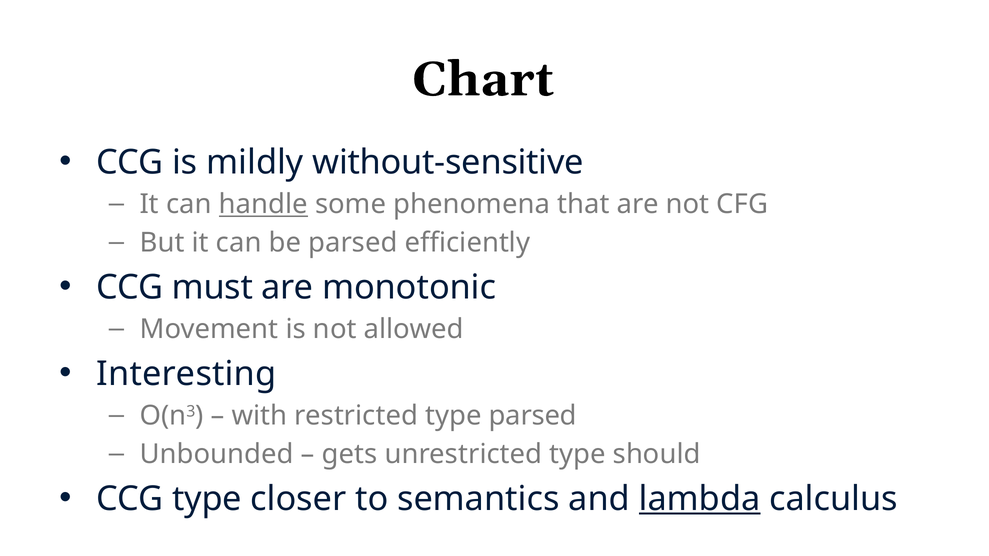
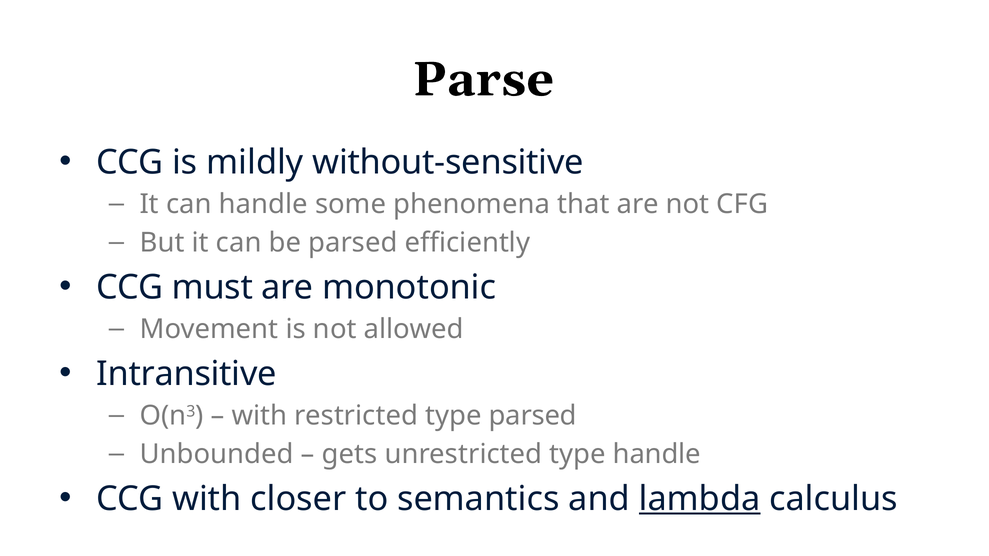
Chart: Chart -> Parse (483, 80)
handle underline: present -> none (263, 205)
Interesting: Interesting -> Intransitive (187, 374)
type should: should -> handle (657, 455)
CCG type: type -> with (207, 499)
